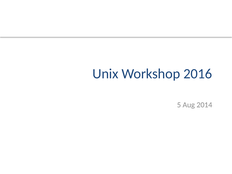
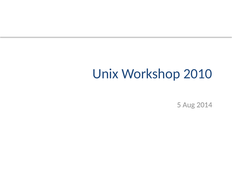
2016: 2016 -> 2010 (198, 74)
